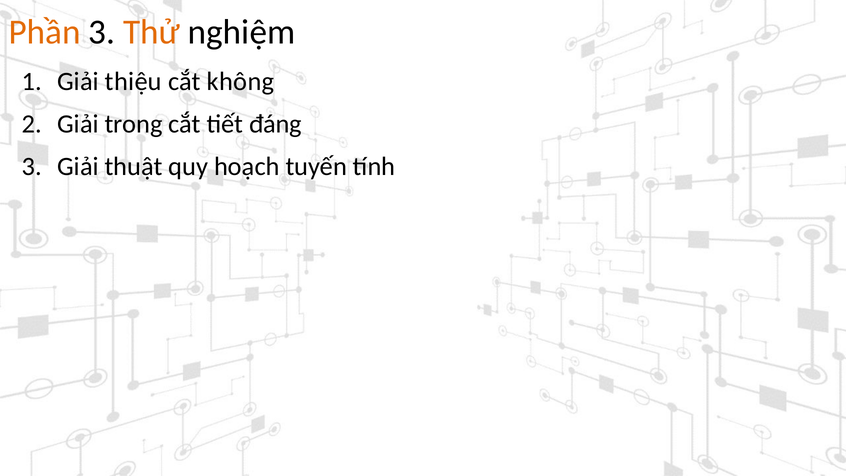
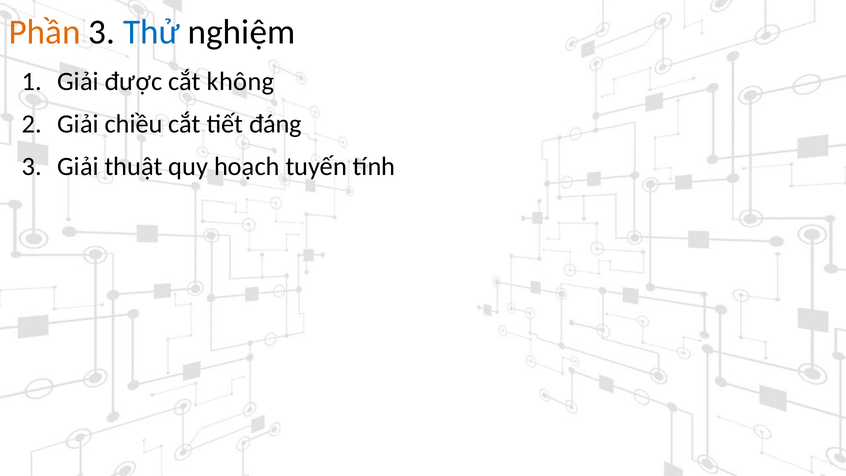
Thử colour: orange -> blue (152, 32)
thiệu: thiệu -> được (133, 81)
trong: trong -> chiều (134, 124)
